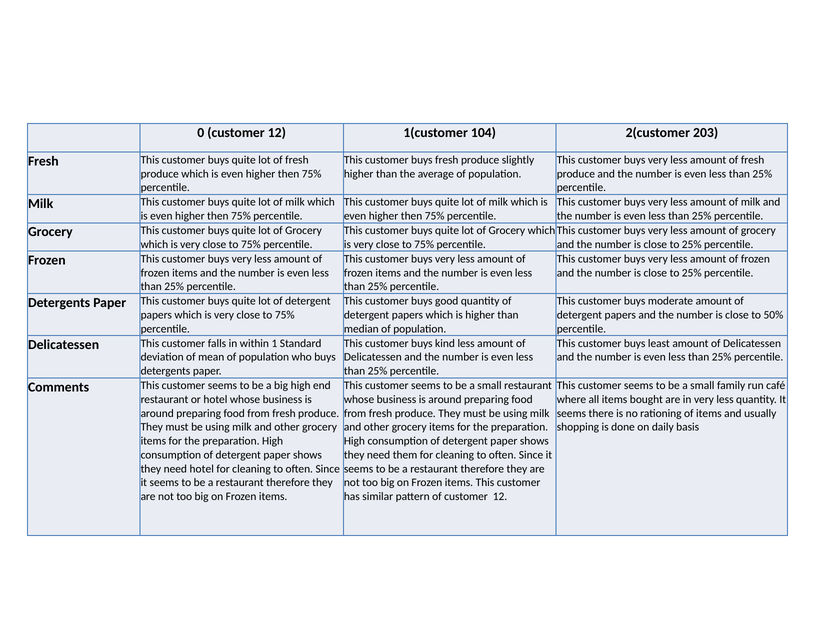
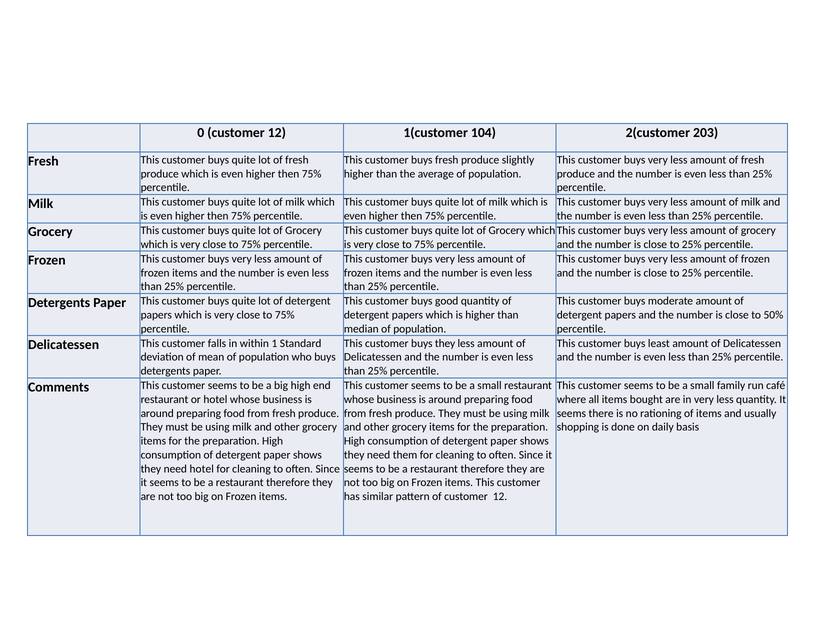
buys kind: kind -> they (445, 343)
